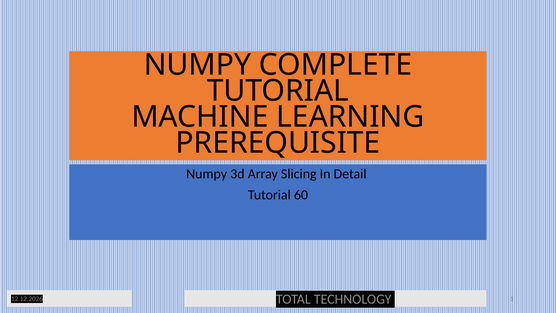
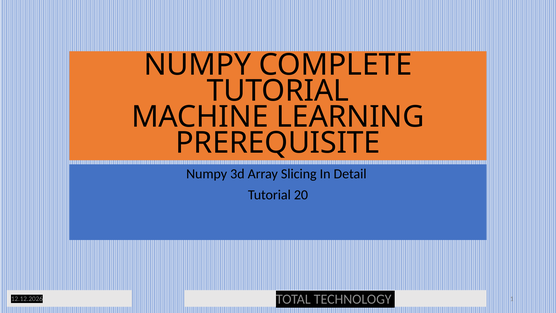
60: 60 -> 20 (301, 195)
